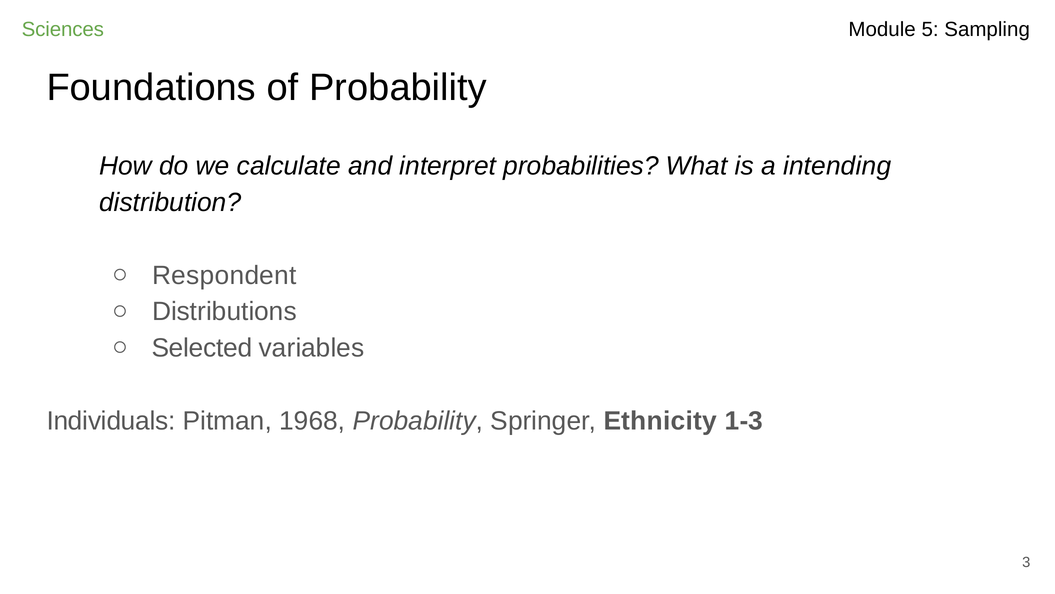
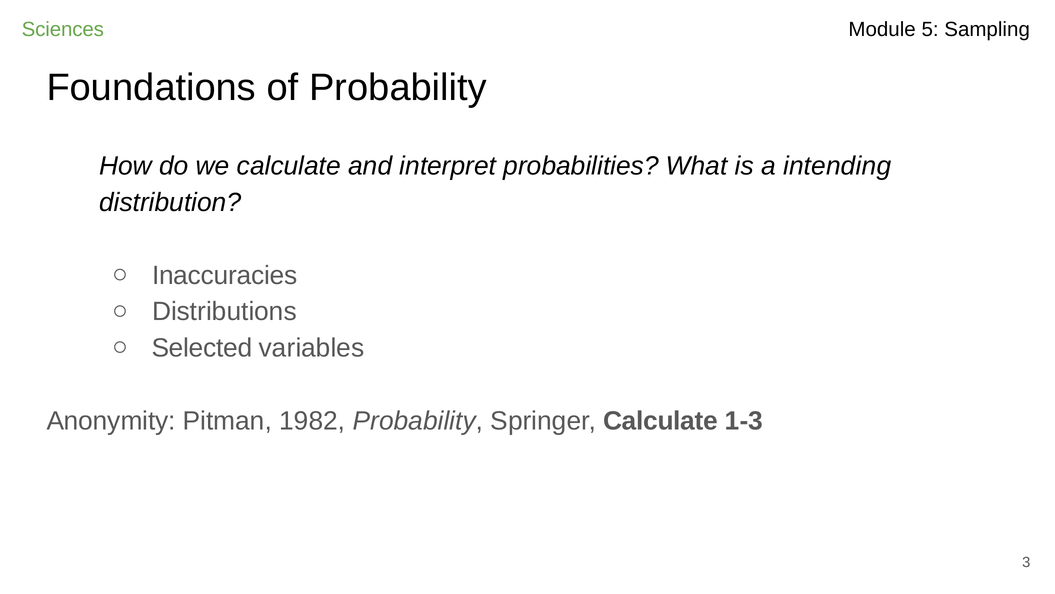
Respondent: Respondent -> Inaccuracies (225, 275)
Individuals: Individuals -> Anonymity (111, 421)
1968: 1968 -> 1982 (312, 421)
Springer Ethnicity: Ethnicity -> Calculate (661, 421)
